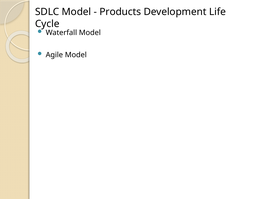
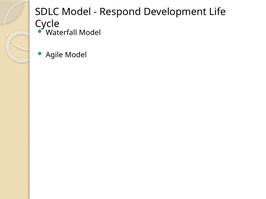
Products: Products -> Respond (120, 12)
